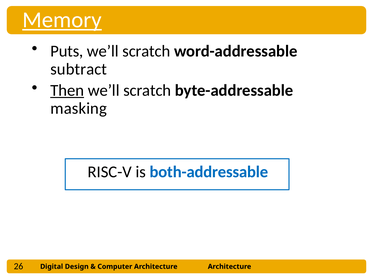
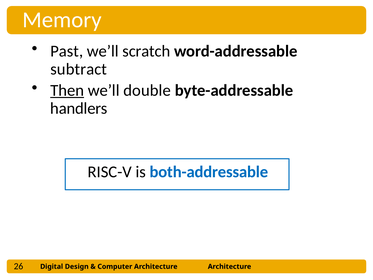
Memory underline: present -> none (62, 20)
Puts: Puts -> Past (67, 51)
scratch: scratch -> double (147, 90)
masking: masking -> handlers (79, 108)
